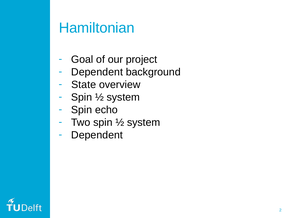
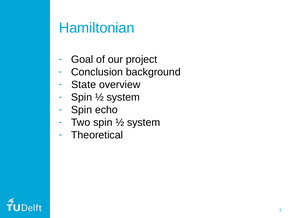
Dependent: Dependent -> Conclusion (97, 72)
Dependent: Dependent -> Theoretical (97, 135)
